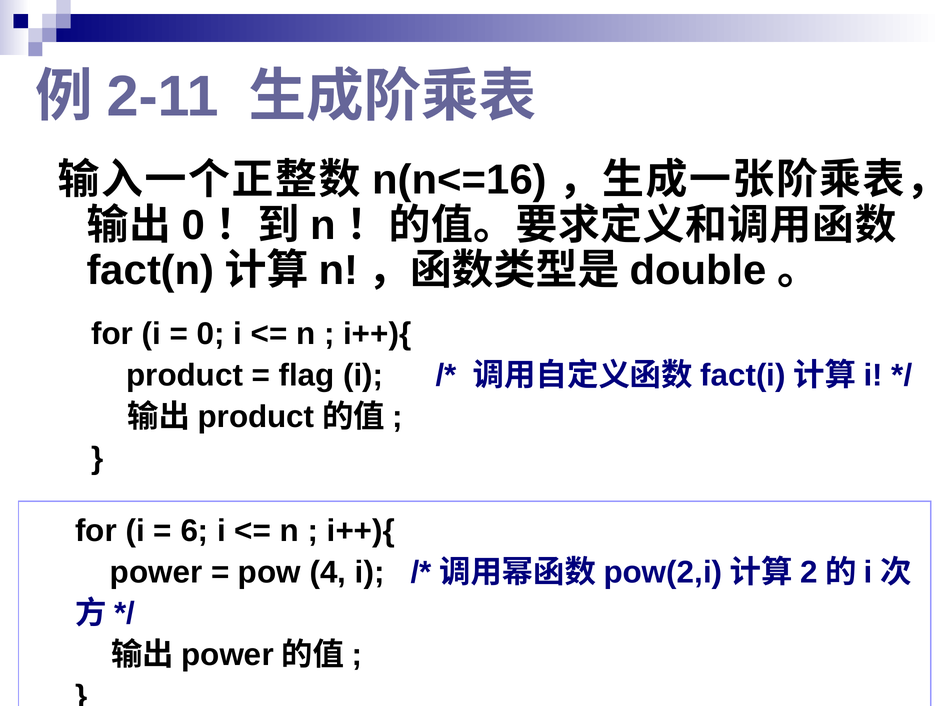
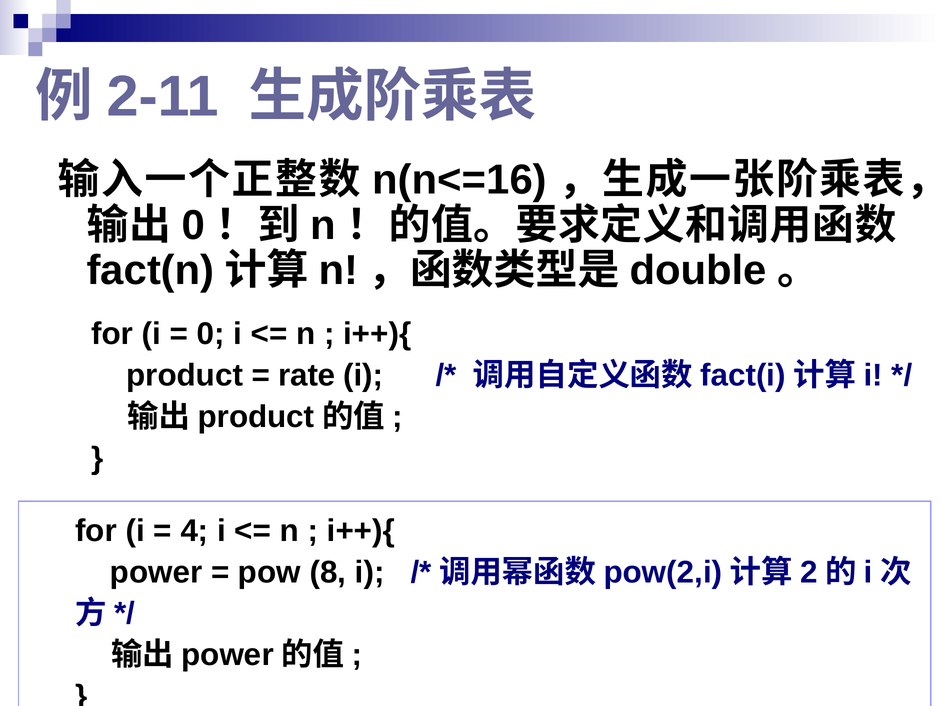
flag: flag -> rate (307, 376)
6: 6 -> 4 (194, 531)
4: 4 -> 8 (328, 573)
